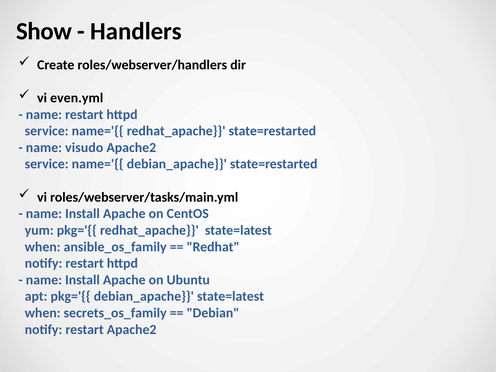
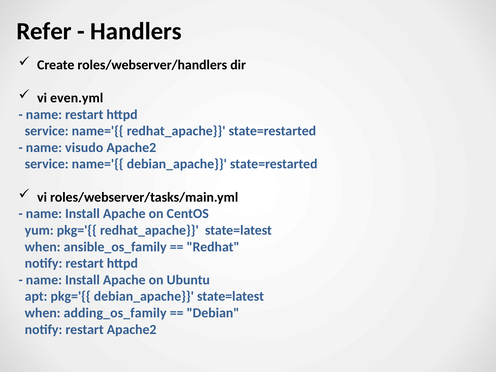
Show: Show -> Refer (44, 31)
secrets_os_family: secrets_os_family -> adding_os_family (115, 313)
